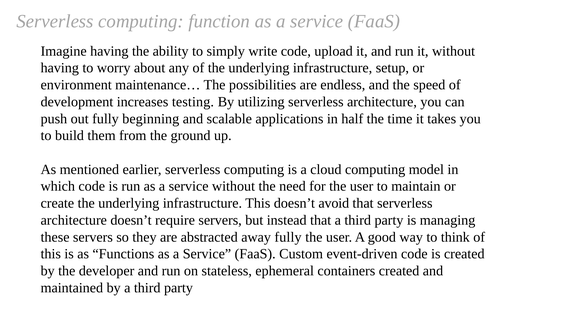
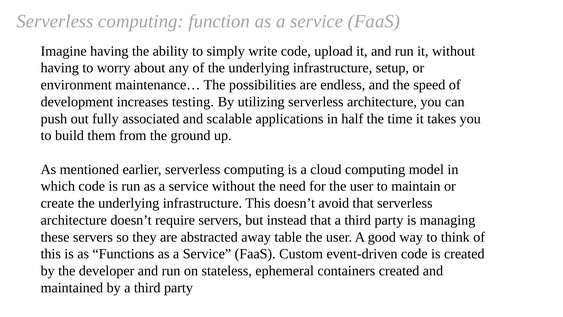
beginning: beginning -> associated (151, 119)
away fully: fully -> table (288, 237)
